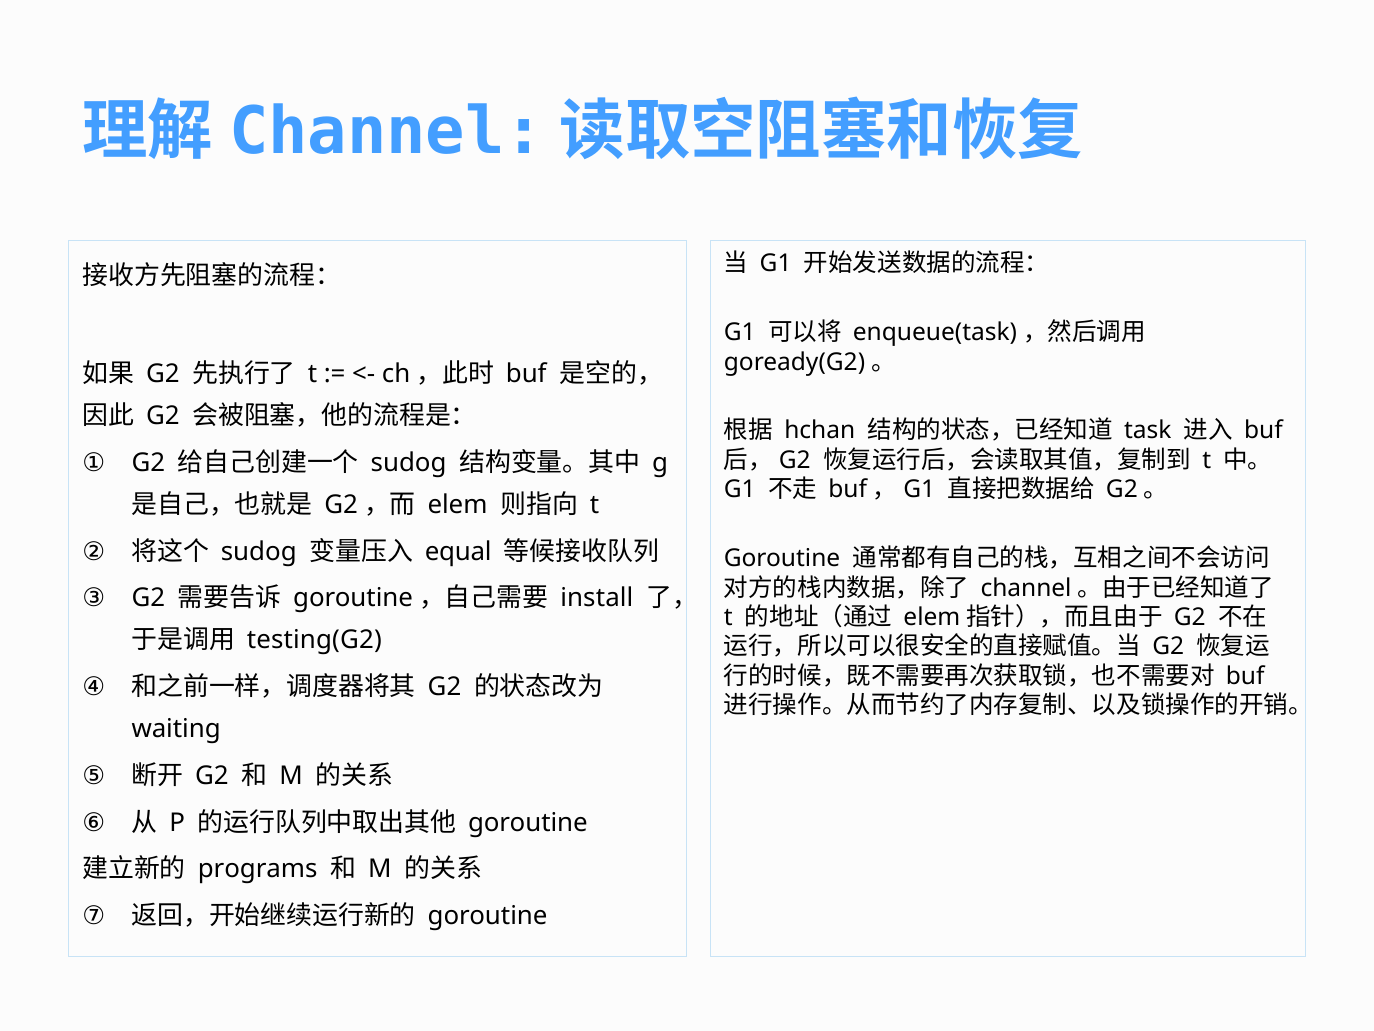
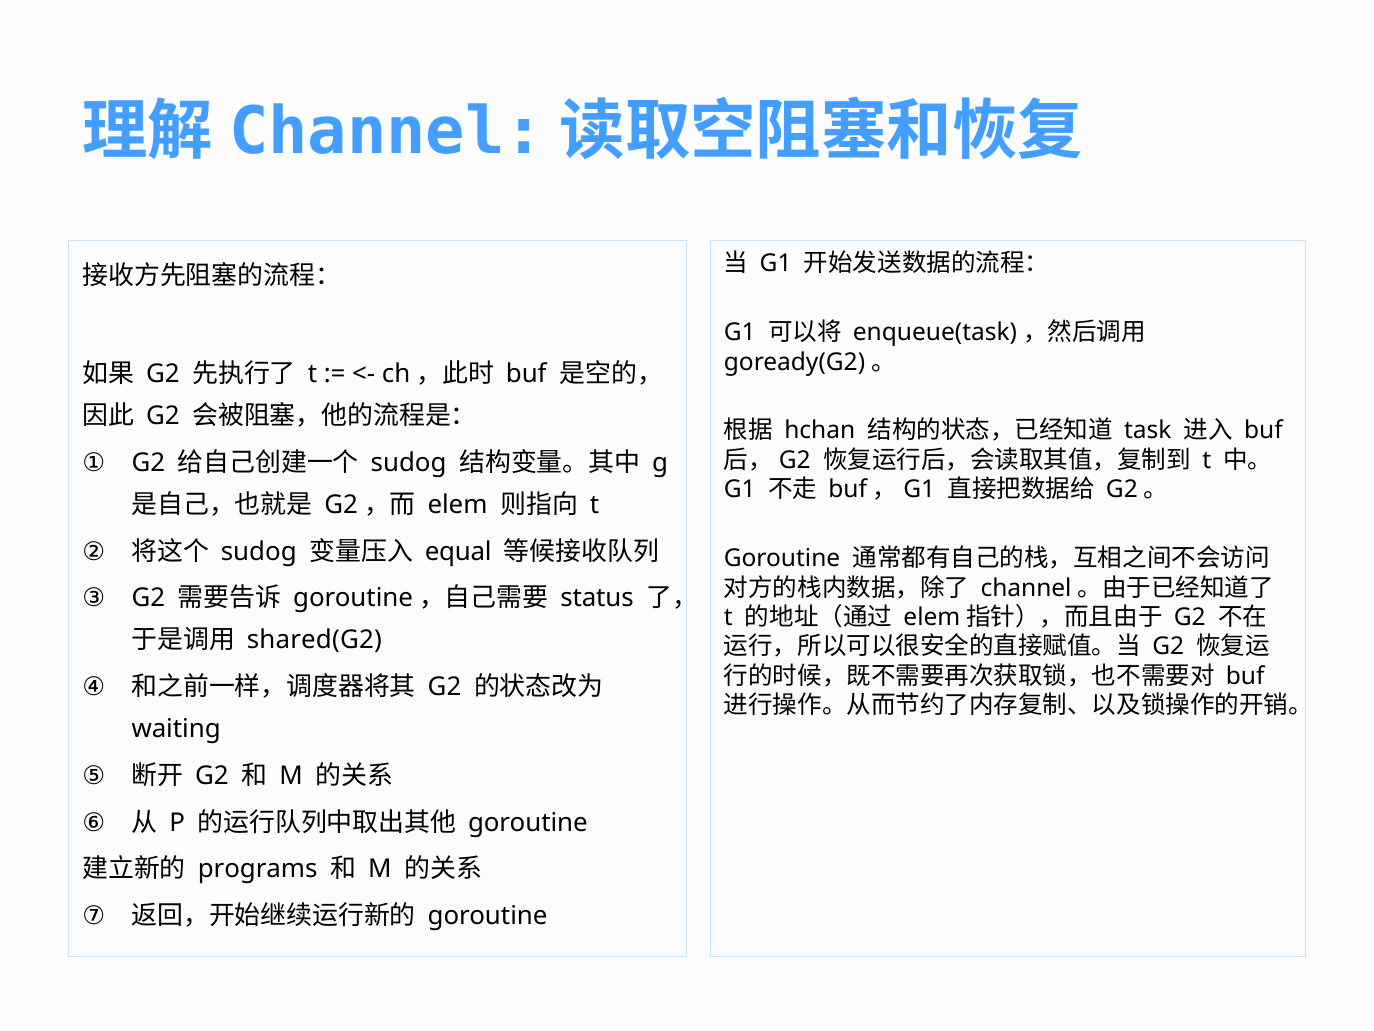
install: install -> status (597, 598)
testing(G2: testing(G2 -> shared(G2 (314, 640)
